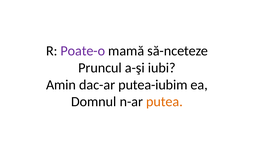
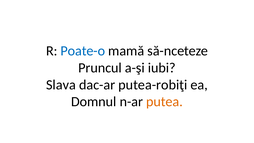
Poate-o colour: purple -> blue (83, 51)
Amin: Amin -> Slava (61, 85)
putea-iubim: putea-iubim -> putea-robiţi (153, 85)
